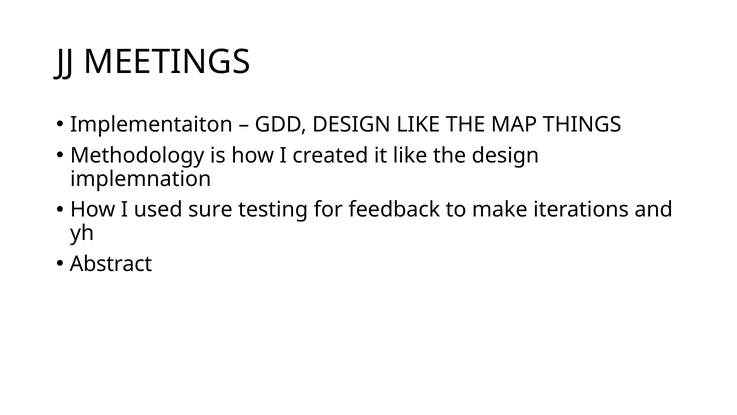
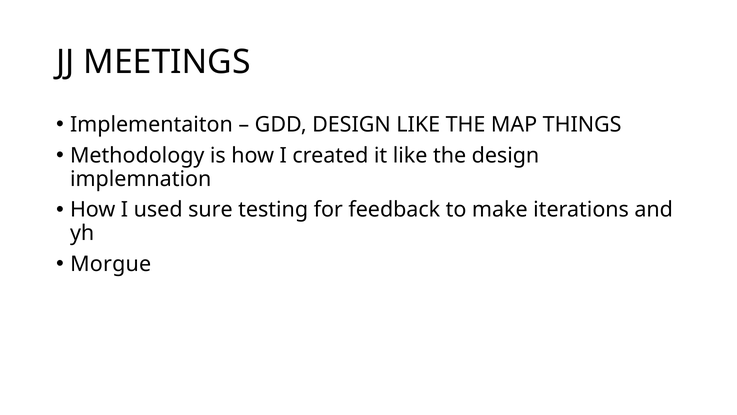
Abstract: Abstract -> Morgue (111, 264)
